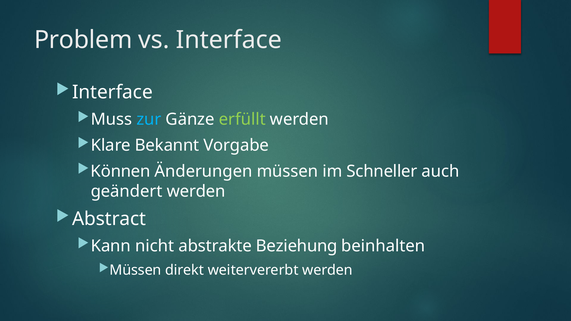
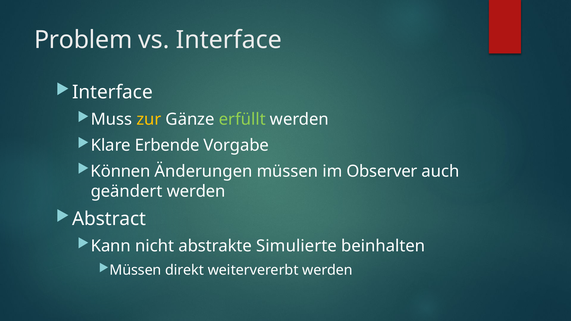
zur colour: light blue -> yellow (149, 120)
Bekannt: Bekannt -> Erbende (167, 145)
Schneller: Schneller -> Observer (382, 171)
Beziehung: Beziehung -> Simulierte (297, 246)
